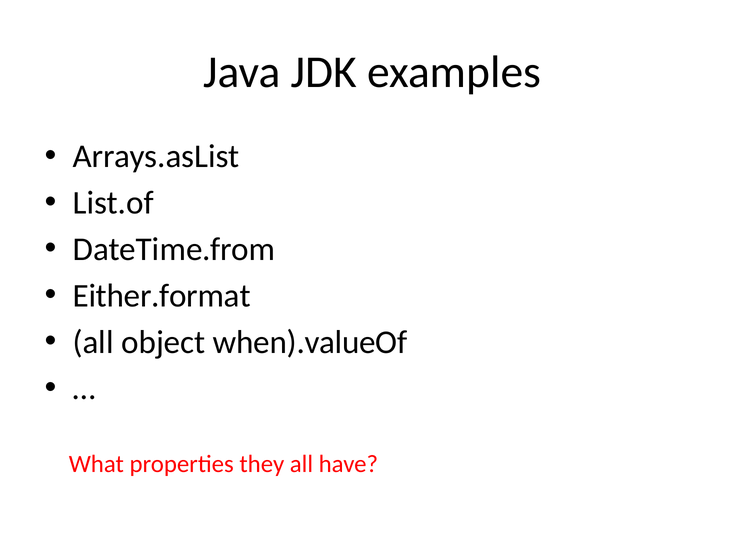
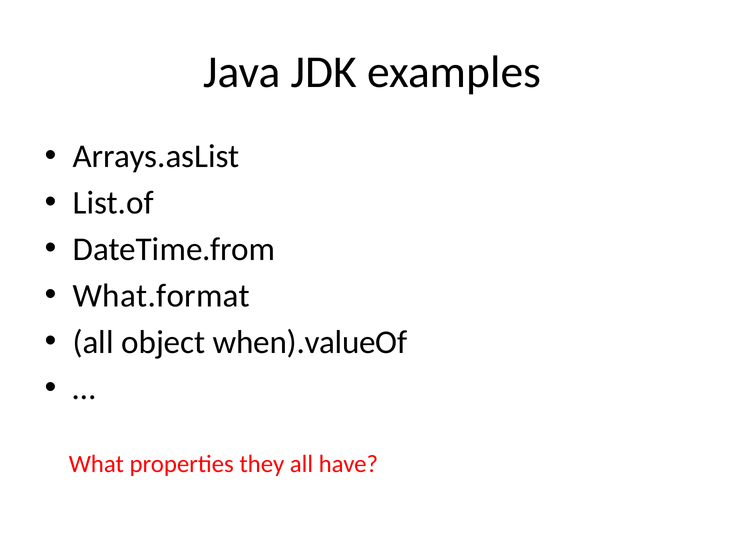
Either.format: Either.format -> What.format (161, 296)
